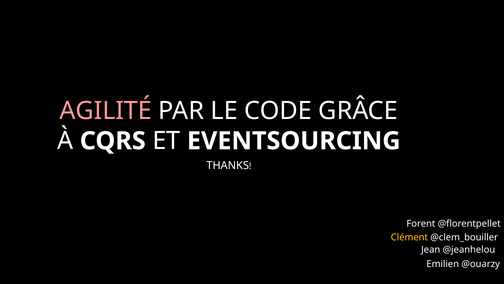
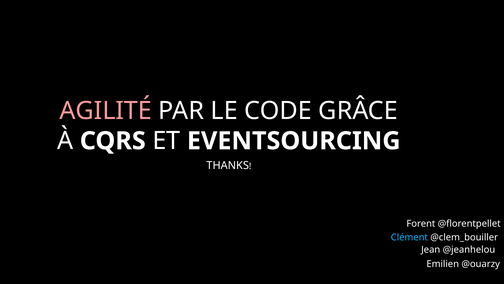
Clément colour: yellow -> light blue (409, 237)
